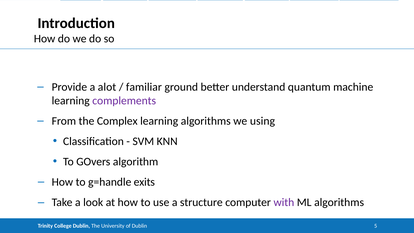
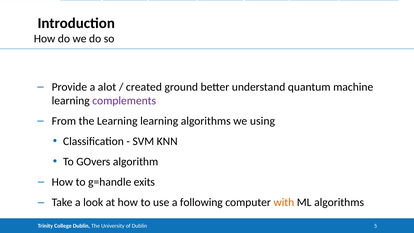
familiar: familiar -> created (144, 87)
the Complex: Complex -> Learning (117, 121)
structure: structure -> following (201, 202)
with colour: purple -> orange (284, 202)
